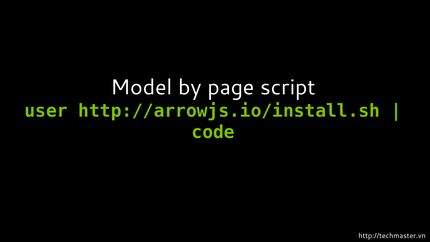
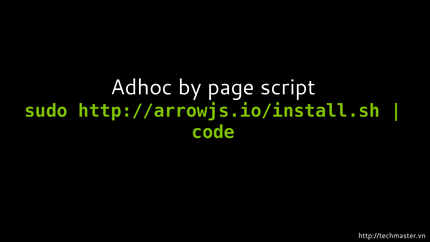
Model: Model -> Adhoc (141, 87)
user: user -> sudo (46, 111)
